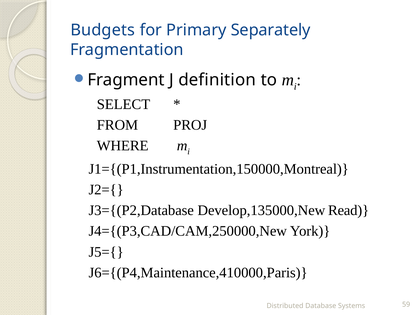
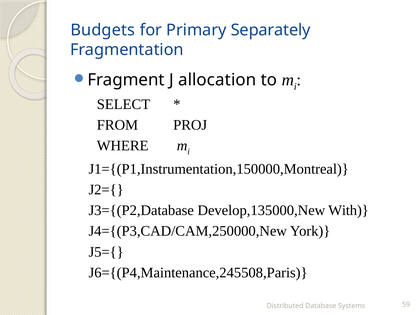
definition: definition -> allocation (217, 80)
Read: Read -> With (349, 210)
J6={(P4,Maintenance,410000,Paris: J6={(P4,Maintenance,410000,Paris -> J6={(P4,Maintenance,245508,Paris (198, 273)
